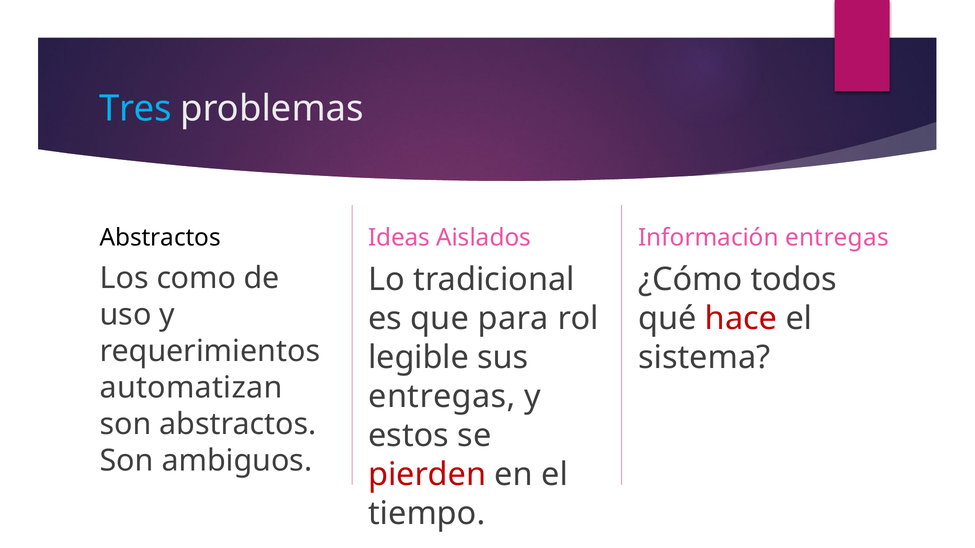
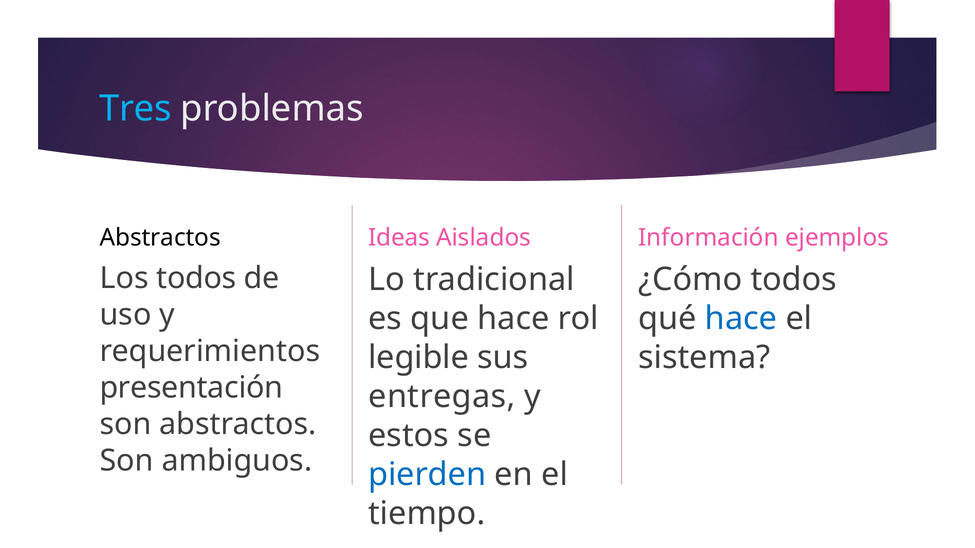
Información entregas: entregas -> ejemplos (837, 238)
Los como: como -> todos (196, 278)
que para: para -> hace (513, 319)
hace colour: red -> blue (741, 319)
automatizan: automatizan -> presentación (191, 388)
pierden colour: red -> blue (427, 475)
